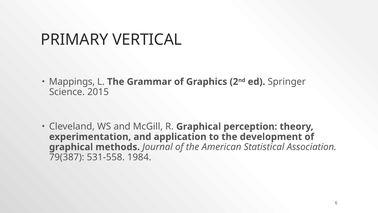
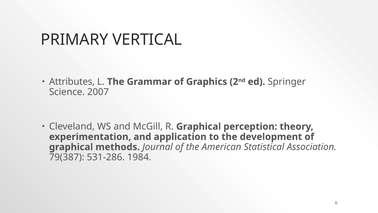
Mappings: Mappings -> Attributes (72, 82)
2015: 2015 -> 2007 (98, 92)
531-558: 531-558 -> 531-286 (106, 157)
